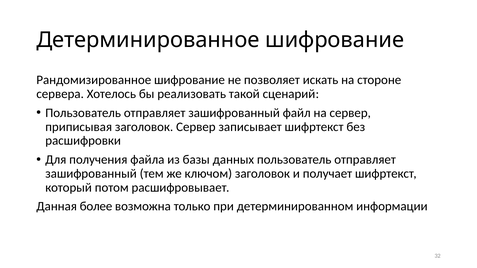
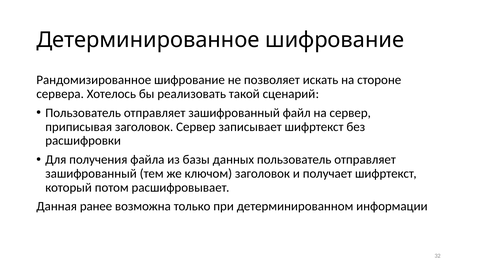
более: более -> ранее (96, 207)
